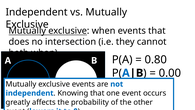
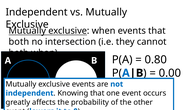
does: does -> both (19, 42)
